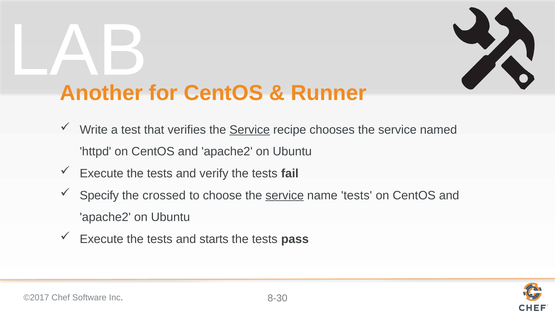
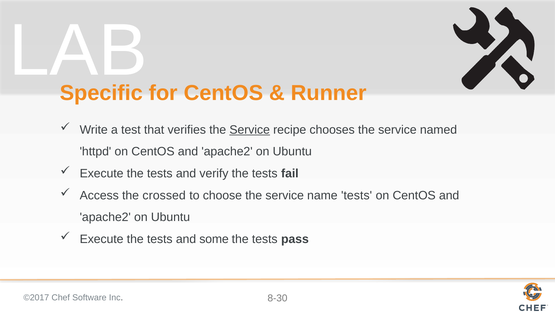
Another: Another -> Specific (101, 93)
Specify: Specify -> Access (99, 195)
service underline: present -> none (285, 195)
starts: starts -> some (214, 239)
